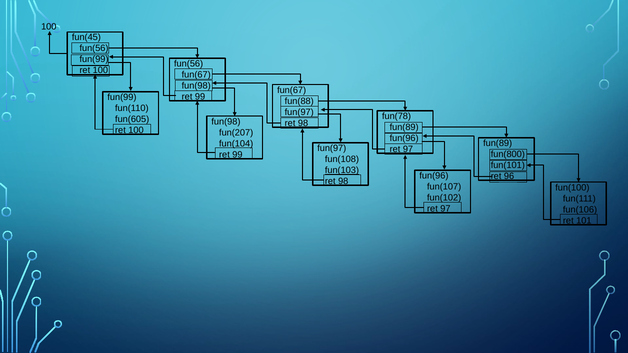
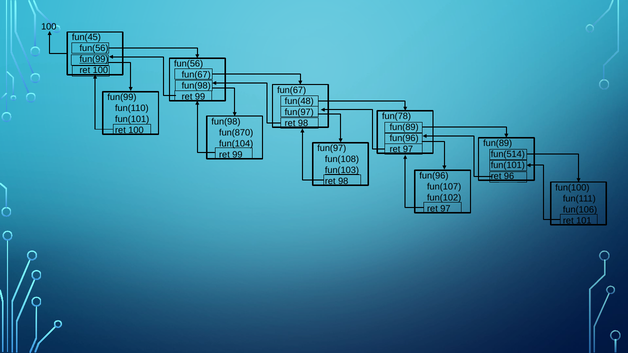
fun(99 underline: none -> present (94, 59)
fun(88: fun(88 -> fun(48 (299, 101)
fun(605: fun(605 -> fun(101 (132, 119)
fun(207: fun(207 -> fun(870 (236, 133)
fun(800: fun(800 -> fun(514 (508, 154)
